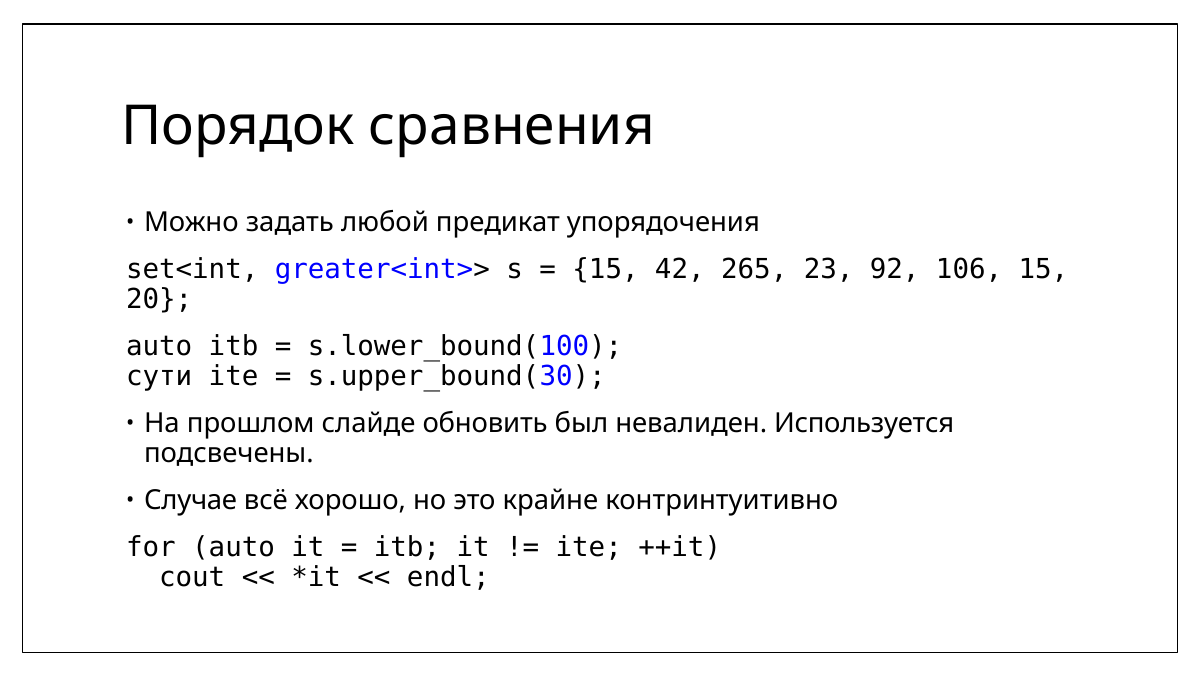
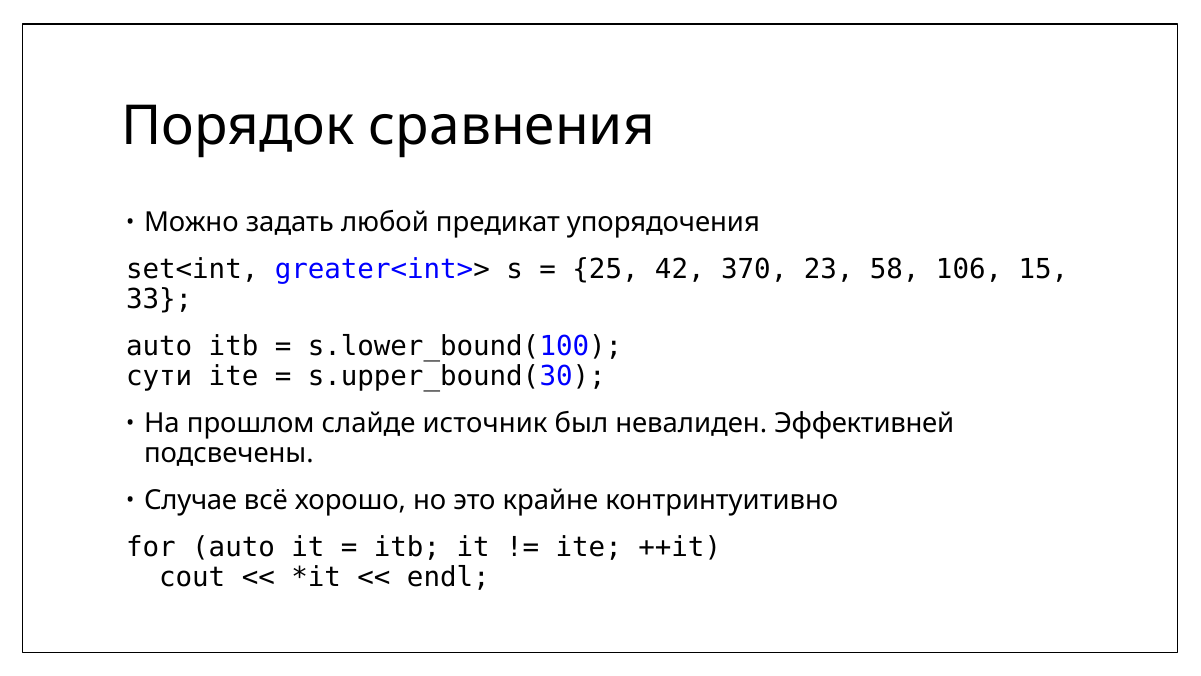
15: 15 -> 25 (606, 269)
265: 265 -> 370 (754, 269)
92: 92 -> 58 (895, 269)
20: 20 -> 33 (159, 299)
обновить: обновить -> источник (485, 423)
Используется: Используется -> Эффективней (864, 423)
